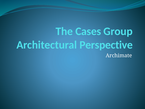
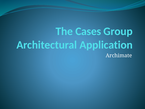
Perspective: Perspective -> Application (106, 45)
